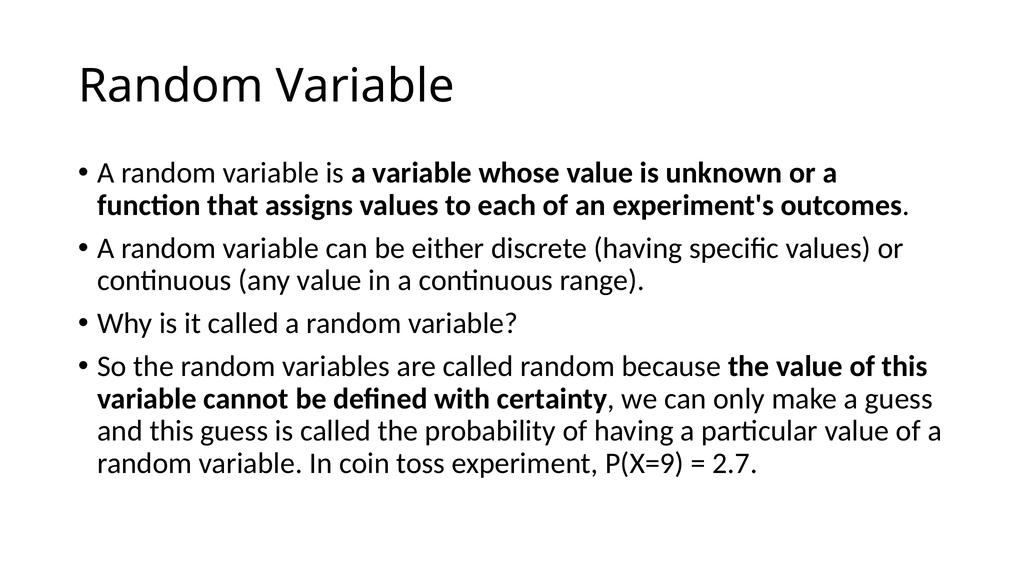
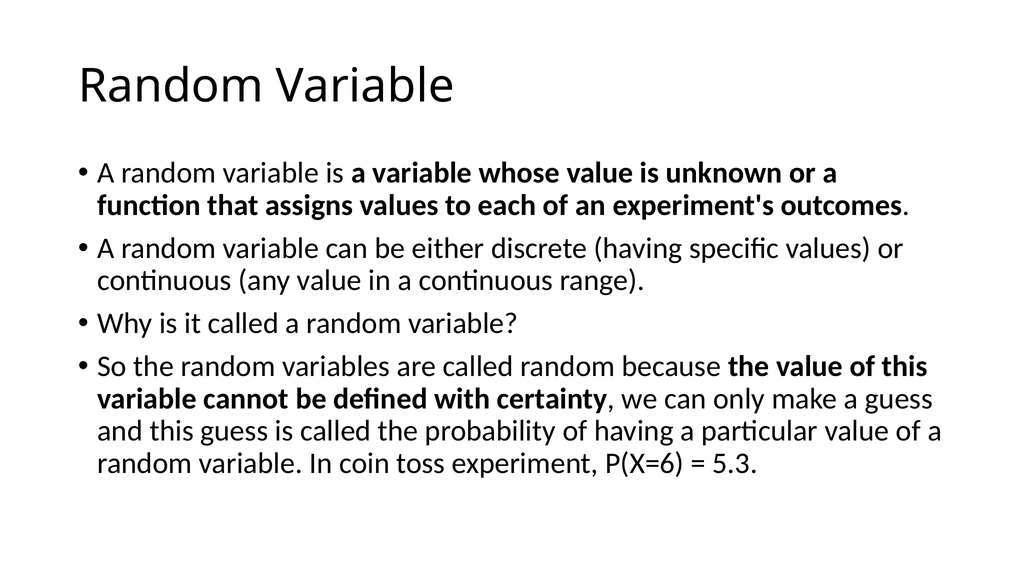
P(X=9: P(X=9 -> P(X=6 (645, 463)
2.7: 2.7 -> 5.3 (735, 463)
